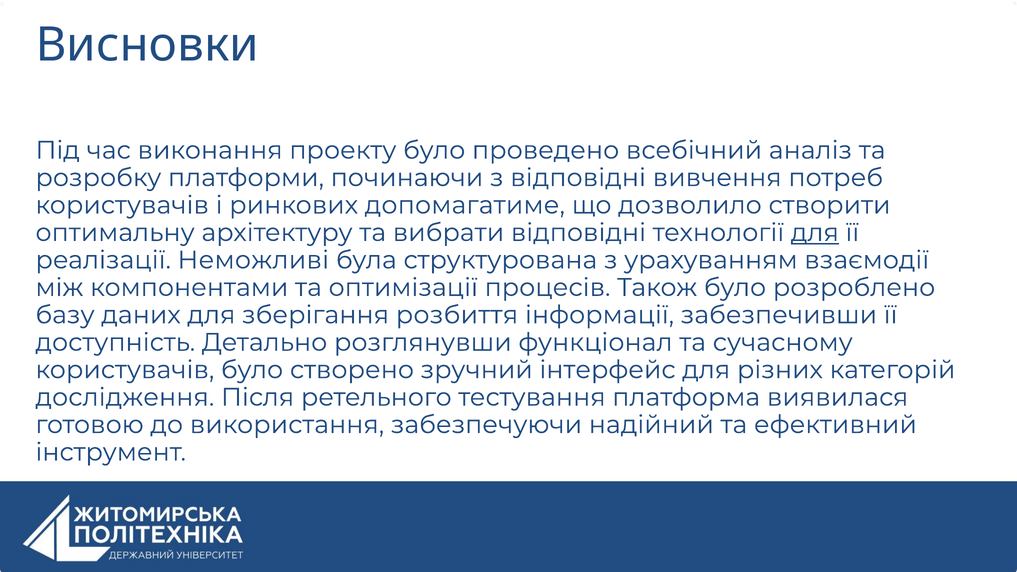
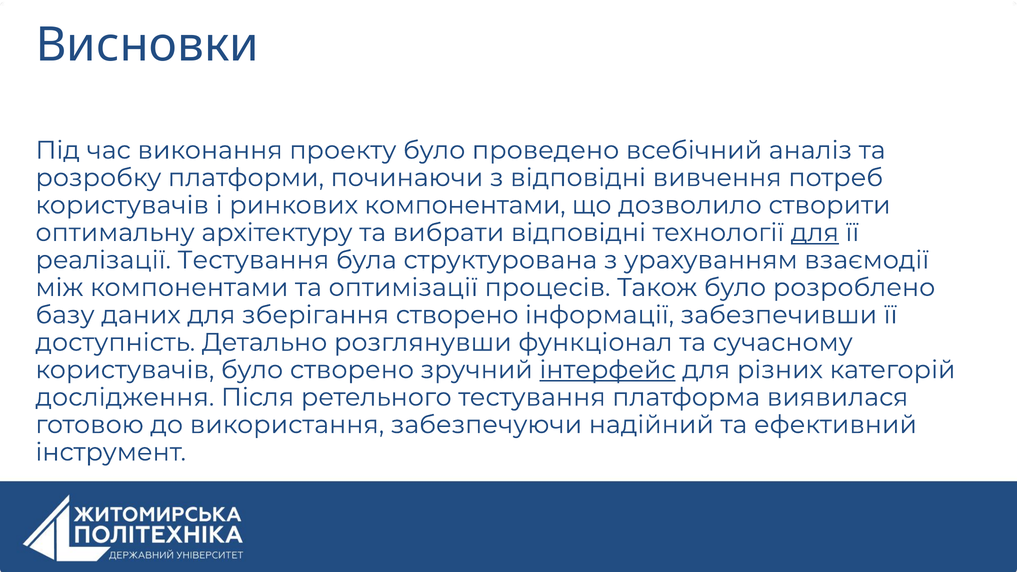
ринкових допомагатиме: допомагатиме -> компонентами (465, 205)
реалізації Неможливі: Неможливі -> Тестування (253, 260)
зберігання розбиття: розбиття -> створено (457, 315)
інтерфейс underline: none -> present (608, 370)
